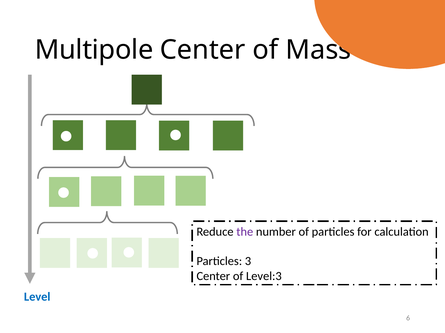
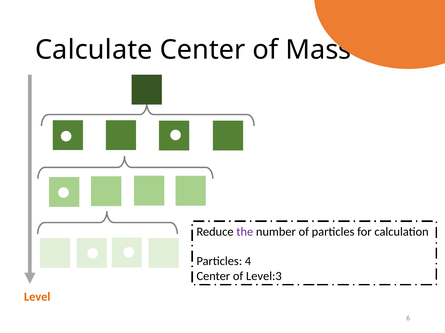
Multipole: Multipole -> Calculate (94, 50)
3: 3 -> 4 (248, 262)
Level colour: blue -> orange (37, 298)
